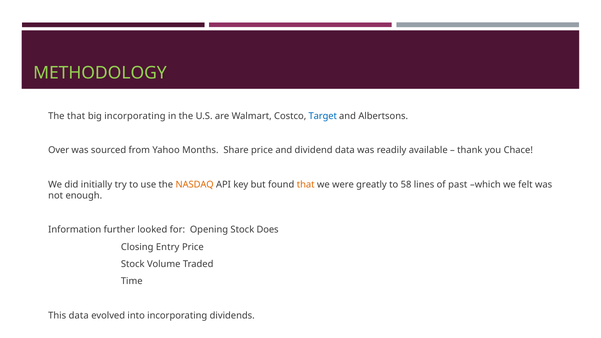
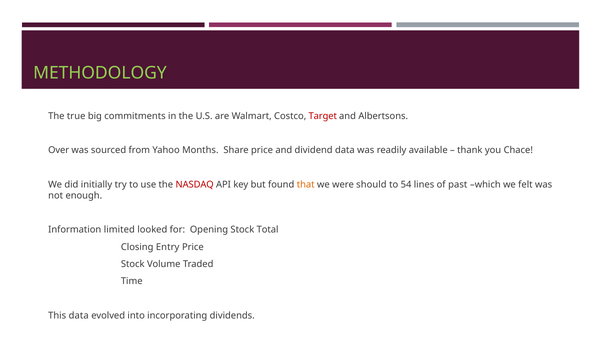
The that: that -> true (76, 116)
big incorporating: incorporating -> commitments (135, 116)
Target colour: blue -> red (323, 116)
NASDAQ colour: orange -> red (195, 184)
greatly: greatly -> should (371, 184)
58: 58 -> 54 (406, 184)
further: further -> limited (119, 230)
Does: Does -> Total (268, 230)
